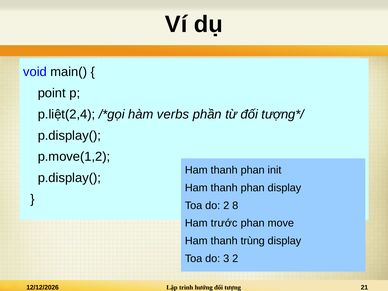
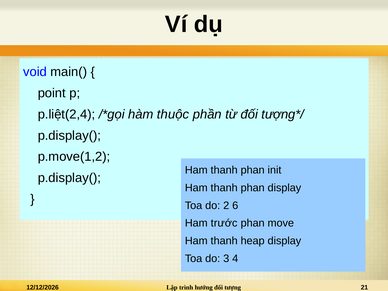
verbs: verbs -> thuộc (173, 114)
8: 8 -> 6 (235, 205)
trùng: trùng -> heap (253, 241)
3 2: 2 -> 4 (235, 259)
